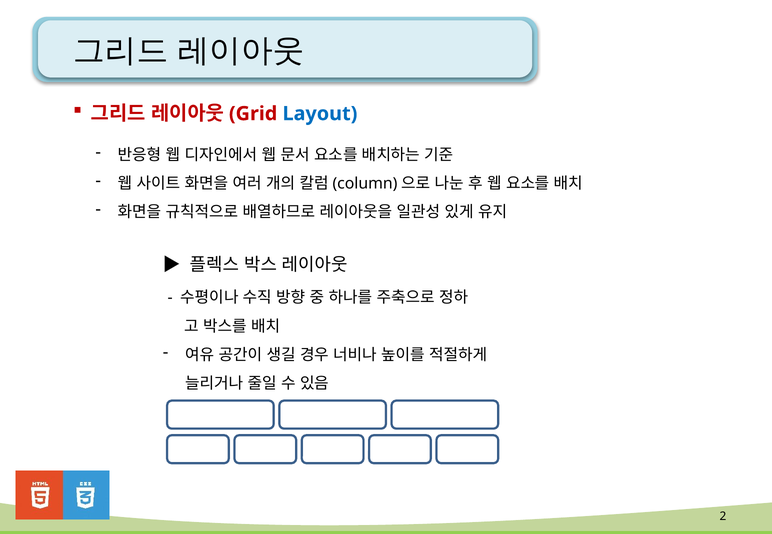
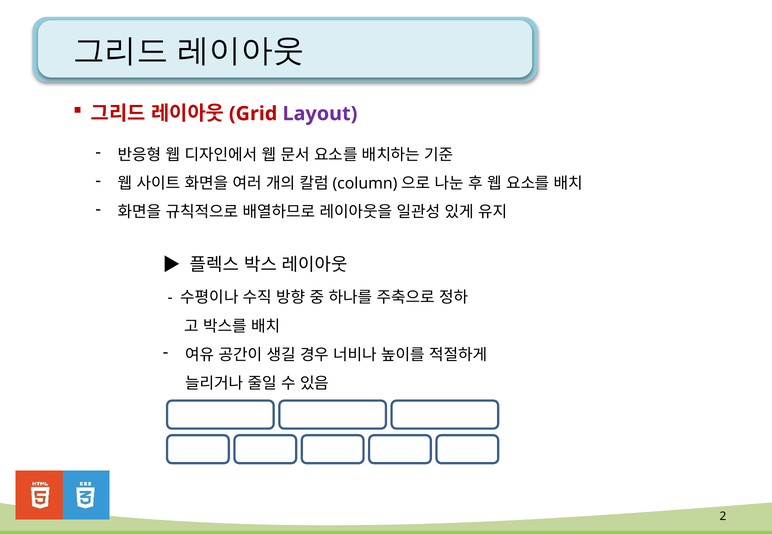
Layout colour: blue -> purple (320, 114)
